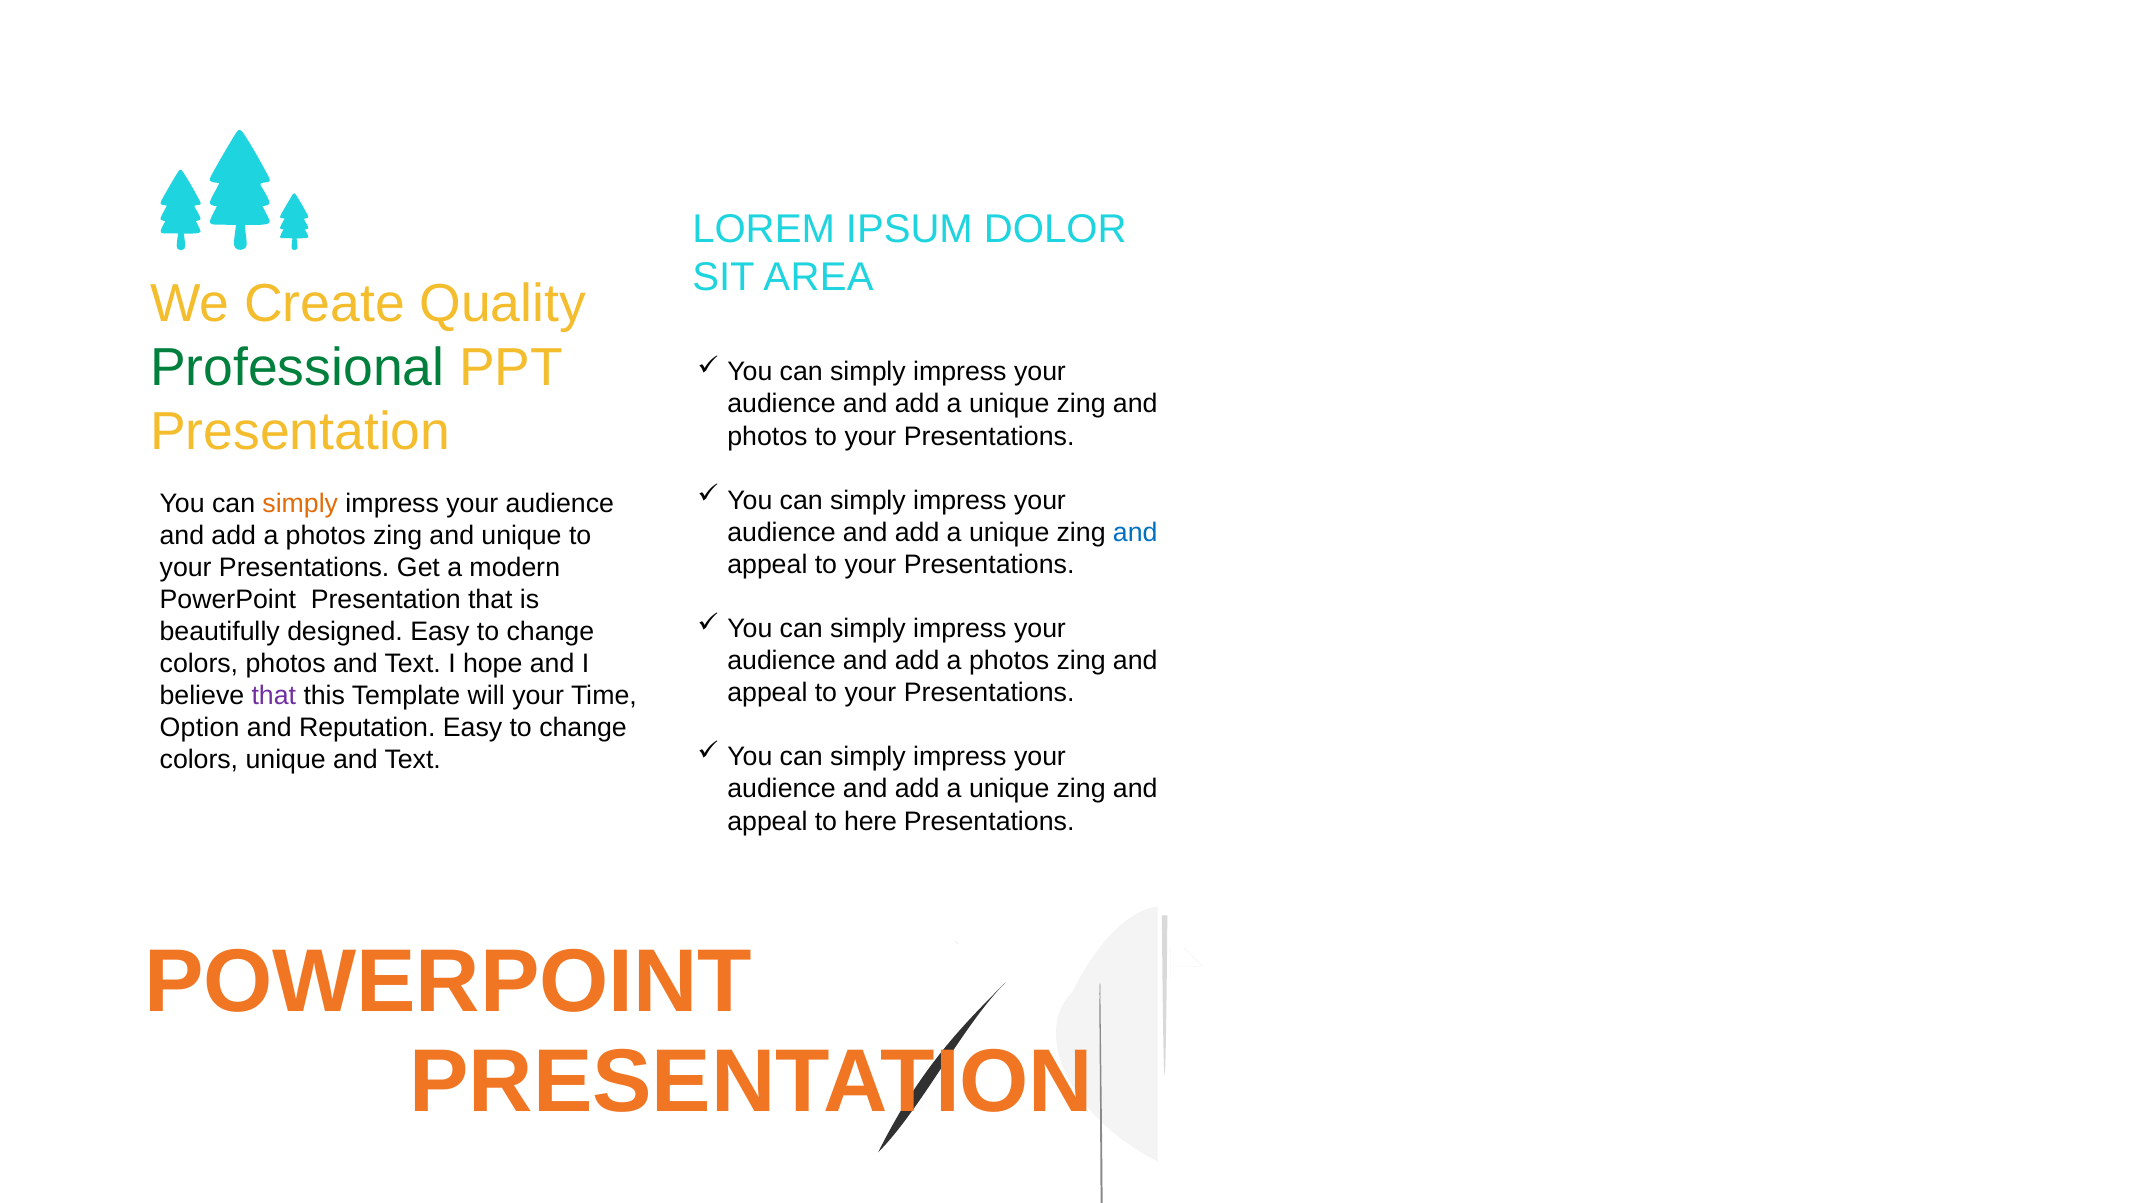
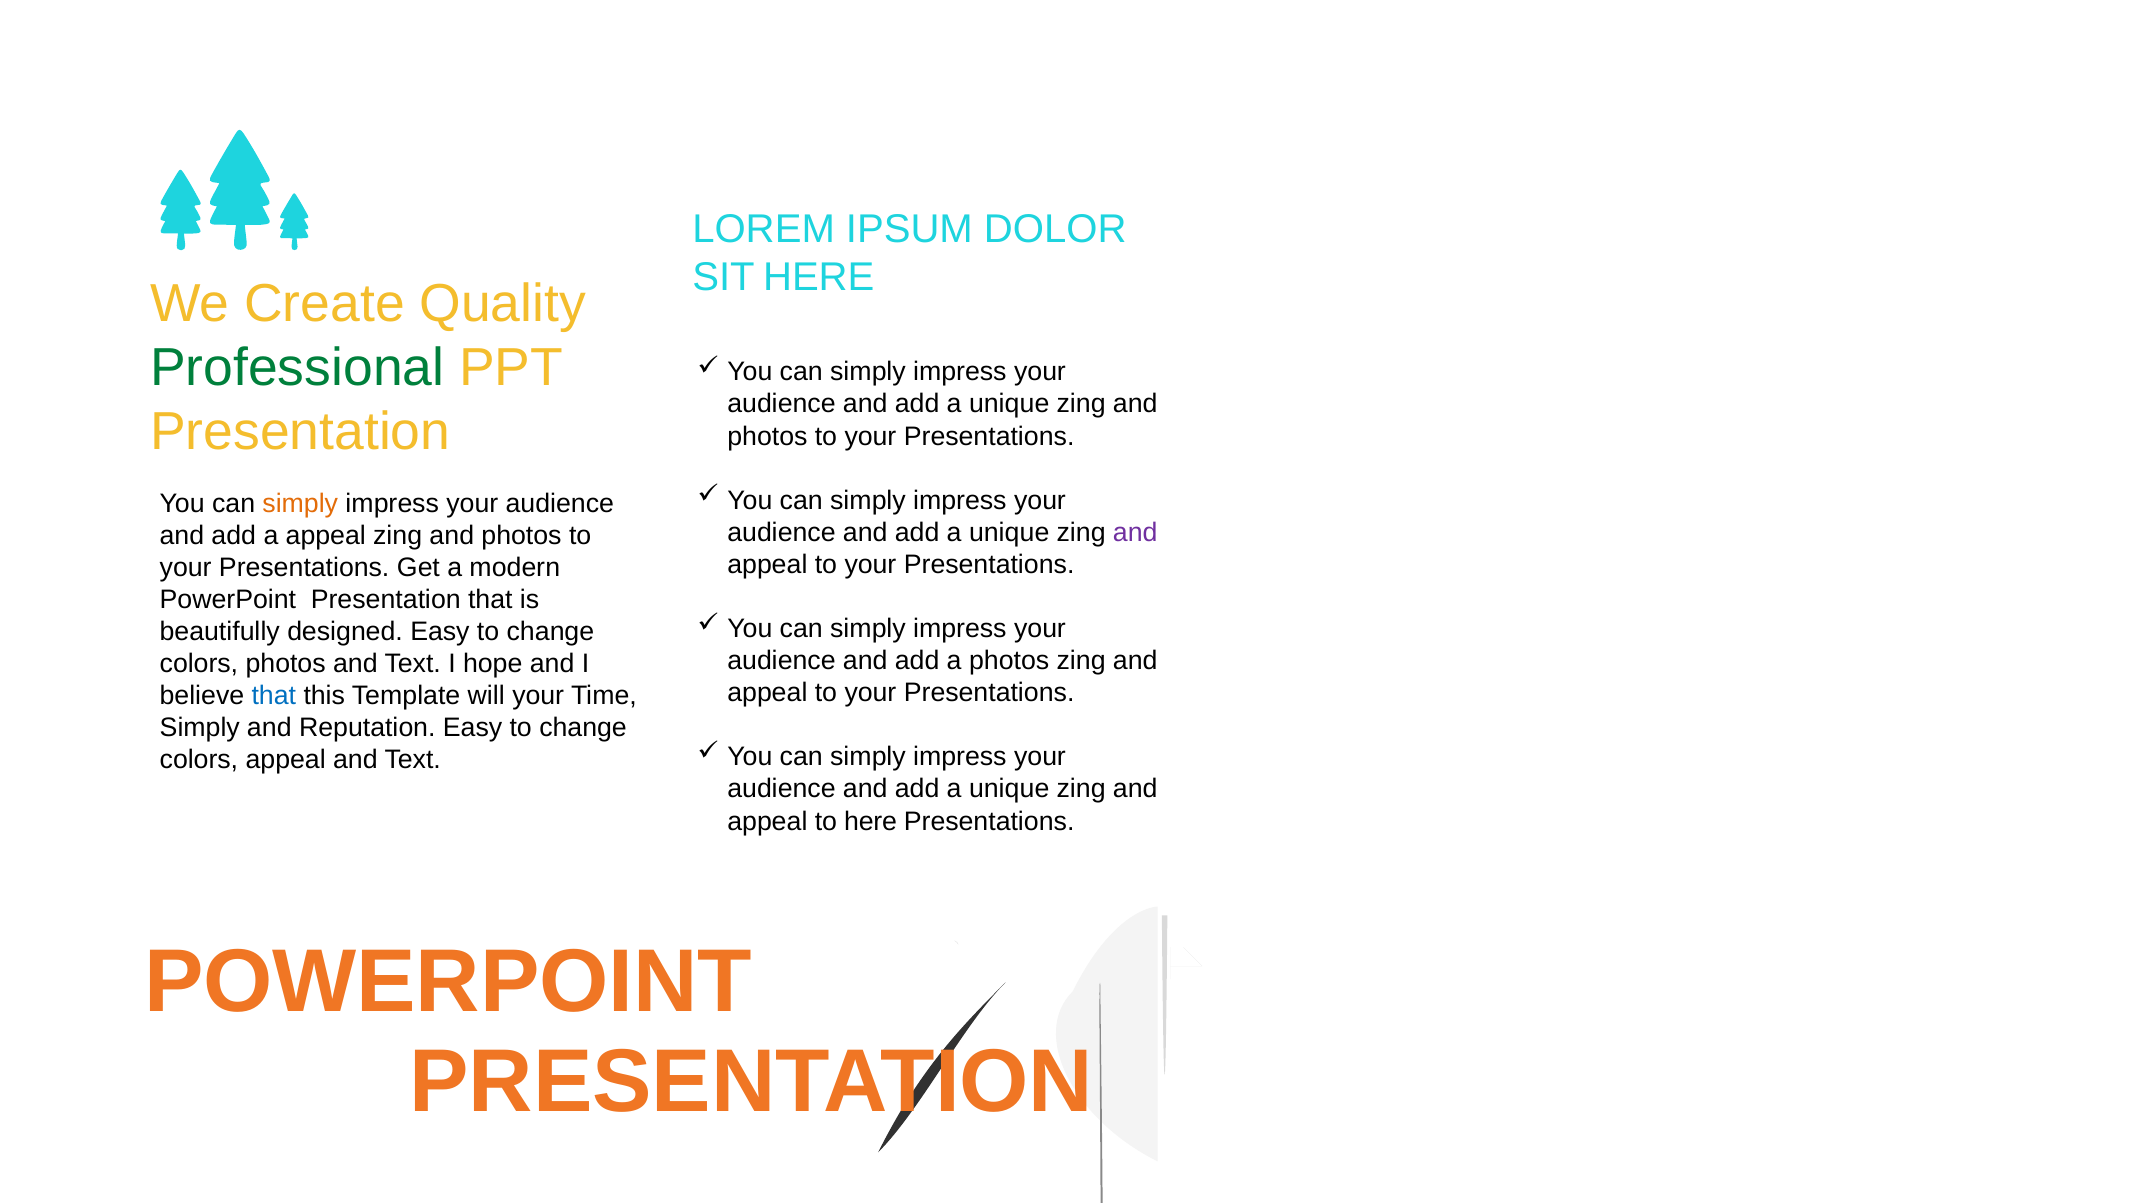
SIT AREA: AREA -> HERE (819, 277)
and colour: blue -> purple (1135, 533)
photos: photos -> appeal (326, 536)
unique: unique -> photos (522, 536)
that colour: purple -> blue (274, 696)
Option: Option -> Simply (200, 728)
colors unique: unique -> appeal (286, 760)
